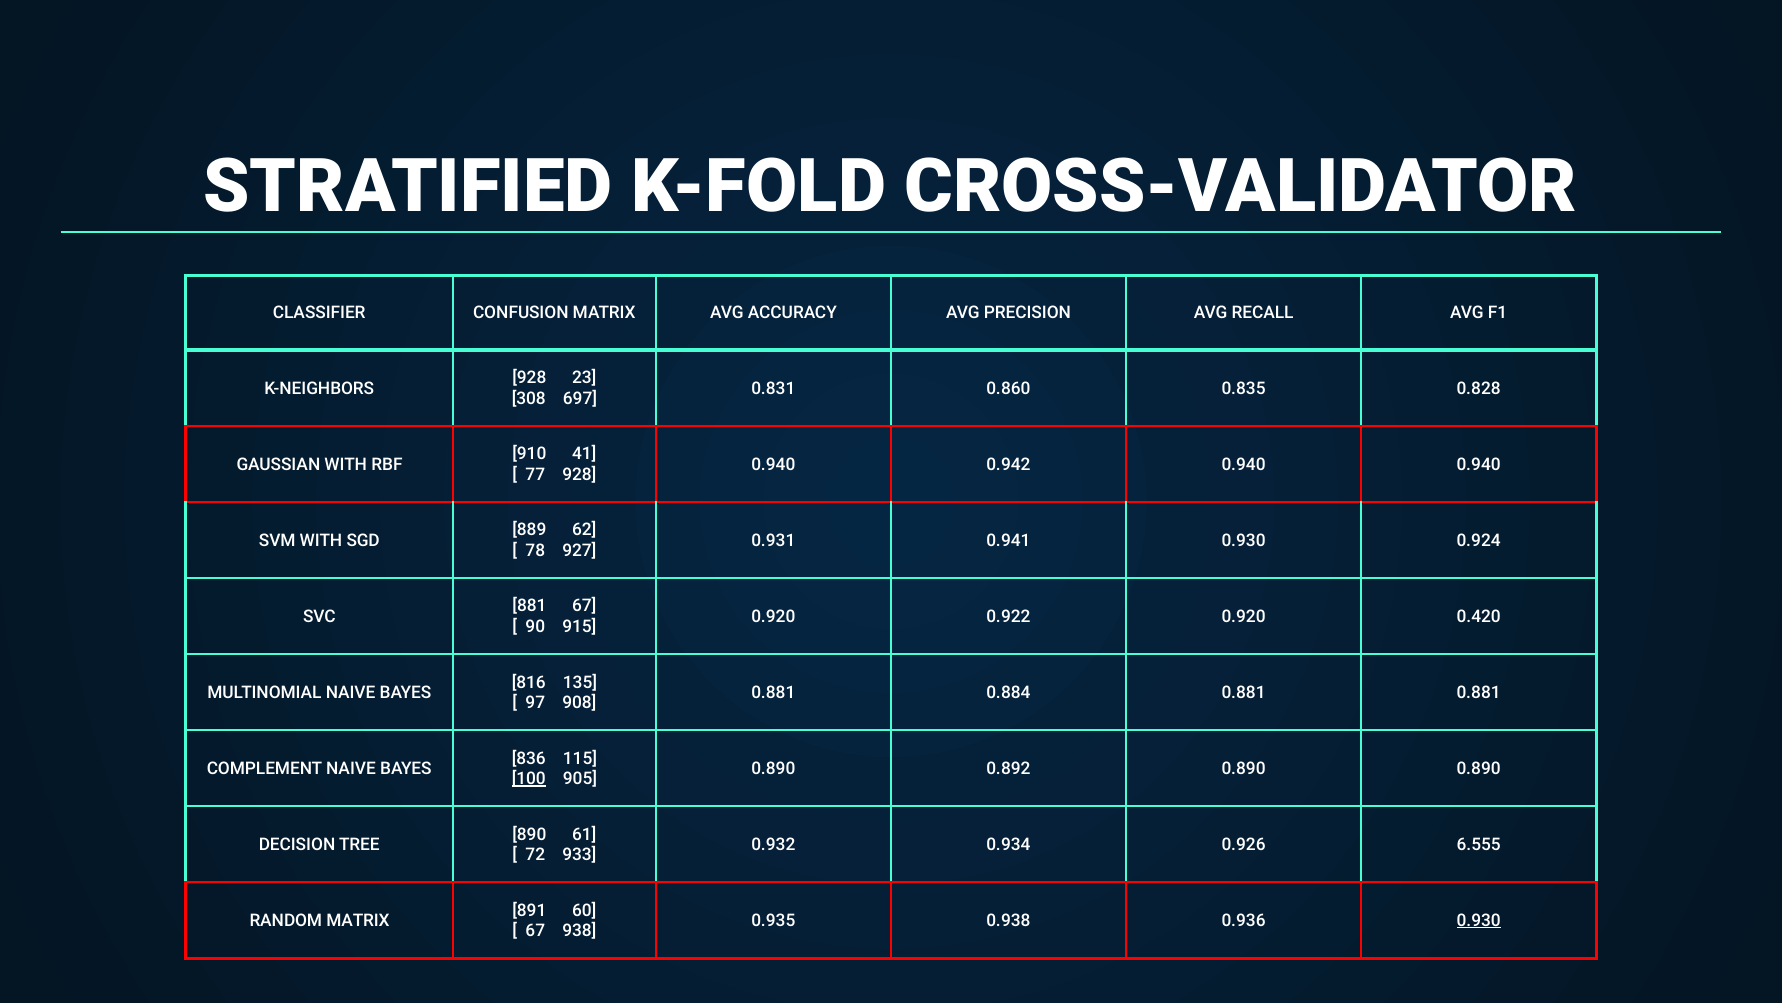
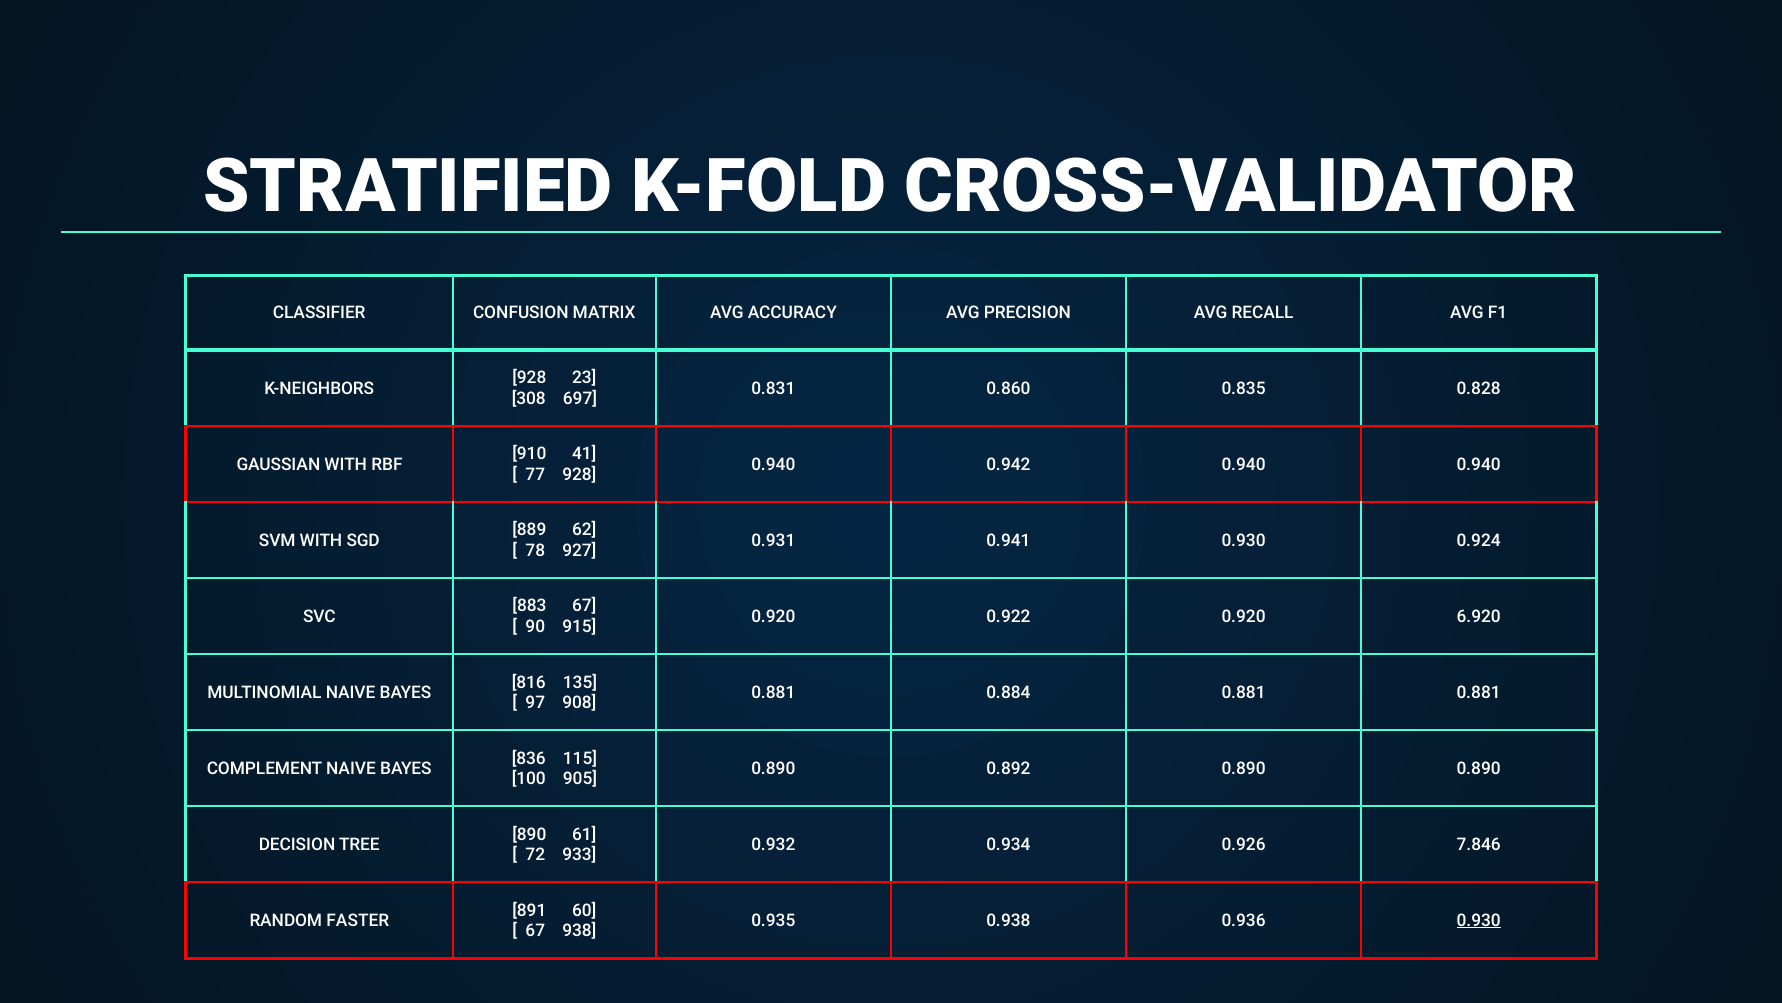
881: 881 -> 883 (529, 606)
0.420: 0.420 -> 6.920 (1479, 616)
100 underline: present -> none (529, 778)
6.555: 6.555 -> 7.846 (1479, 844)
RANDOM MATRIX: MATRIX -> FASTER (358, 920)
